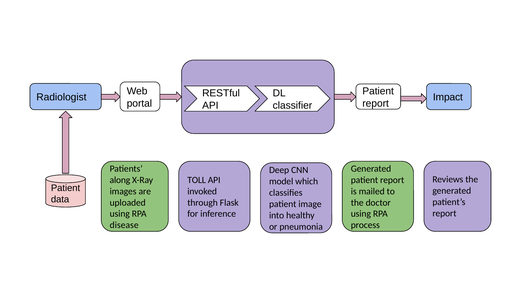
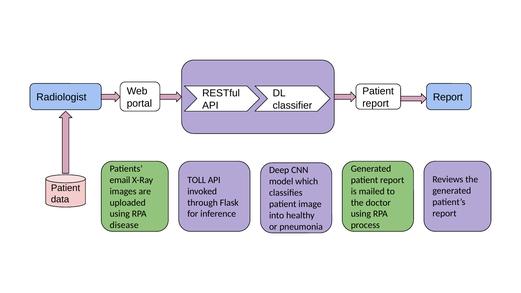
Radiologist Impact: Impact -> Report (448, 97)
along: along -> email (120, 180)
